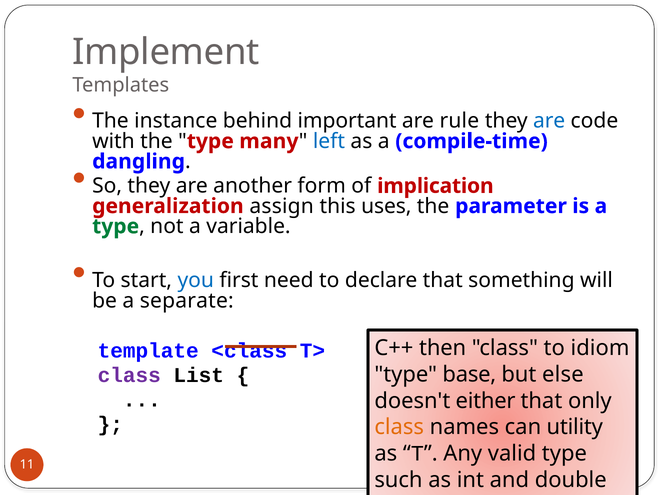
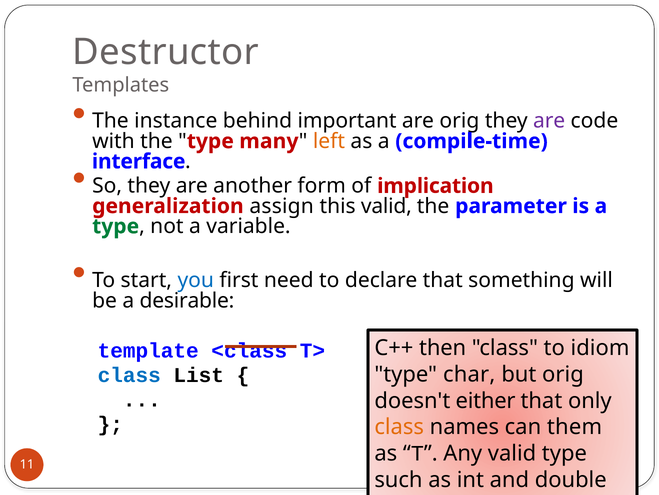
Implement: Implement -> Destructor (166, 52)
are rule: rule -> orig (459, 121)
are colour: blue -> purple (549, 121)
left colour: blue -> orange (329, 141)
dangling: dangling -> interface (139, 161)
this uses: uses -> valid (386, 206)
separate: separate -> desirable (187, 300)
class colour: purple -> blue (129, 375)
base: base -> char (469, 374)
but else: else -> orig (563, 374)
utility: utility -> them (575, 427)
